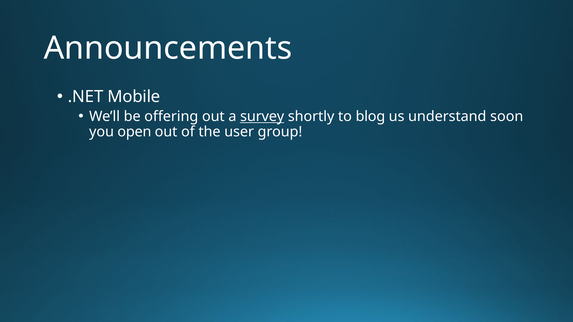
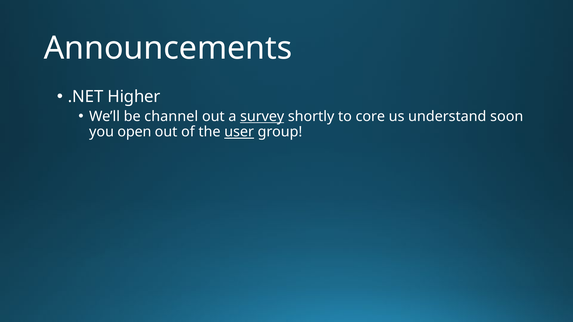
Mobile: Mobile -> Higher (134, 97)
offering: offering -> channel (171, 117)
blog: blog -> core (370, 117)
user underline: none -> present (239, 132)
